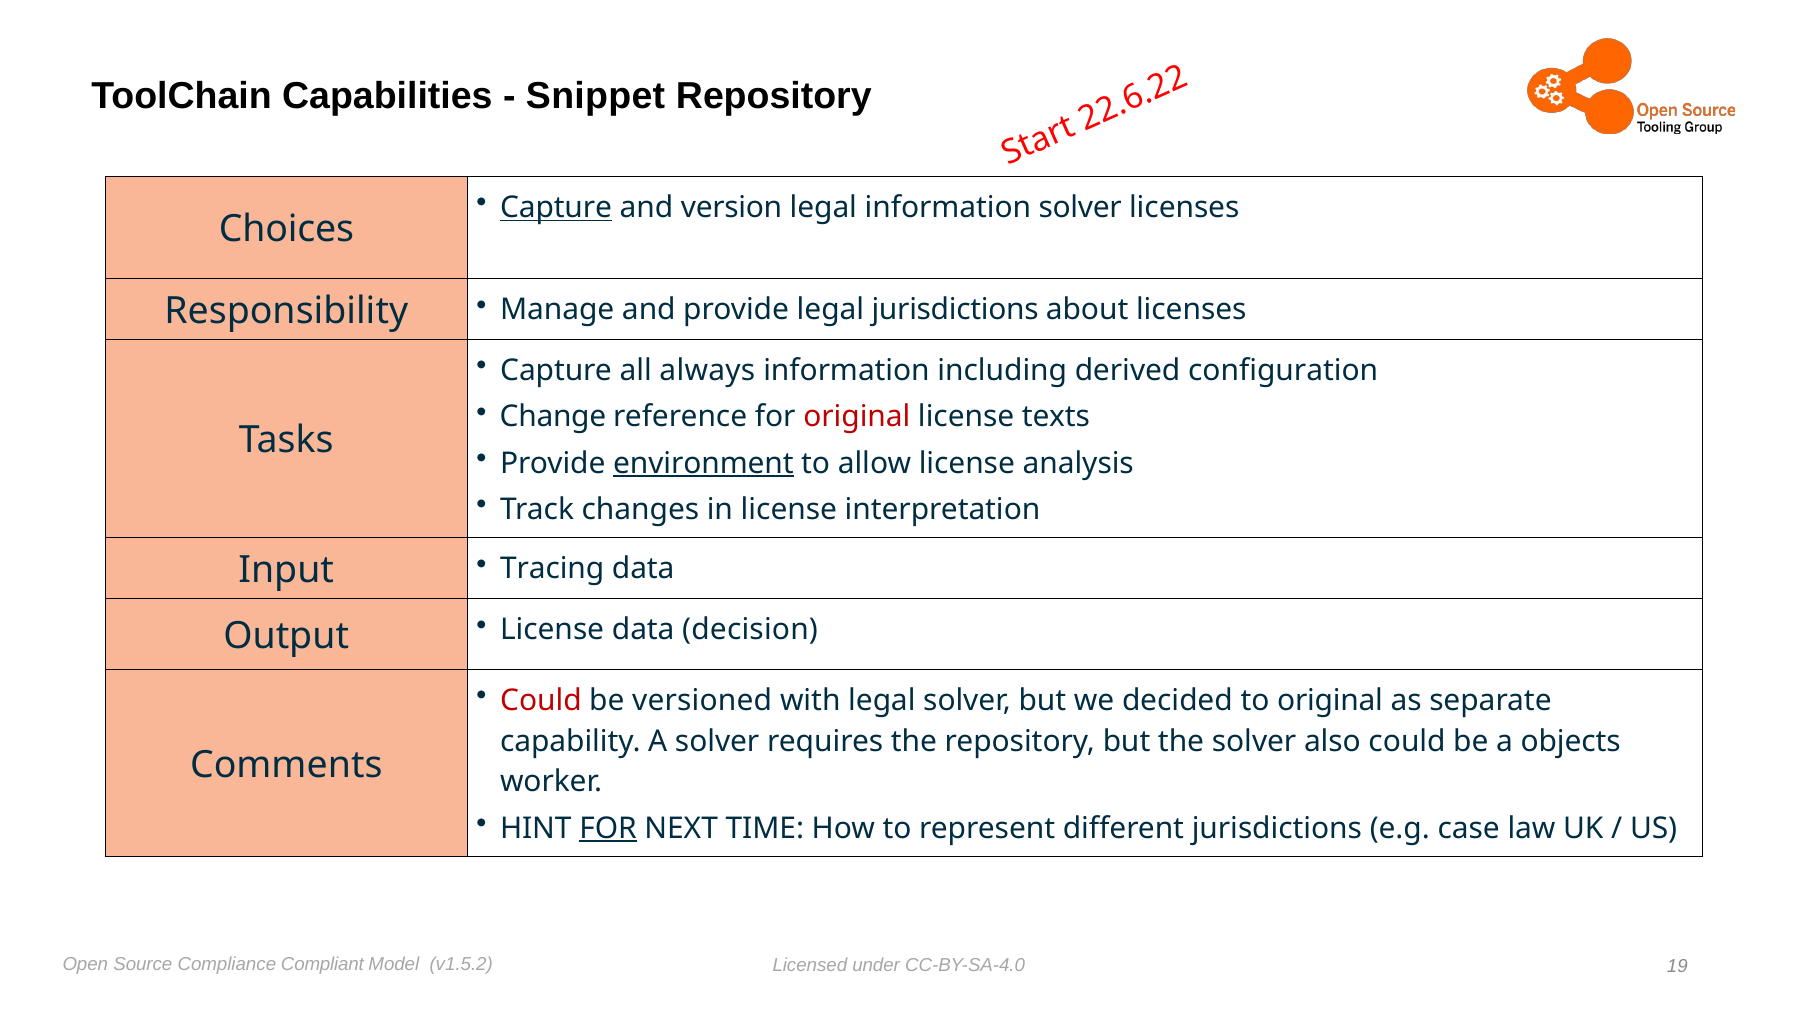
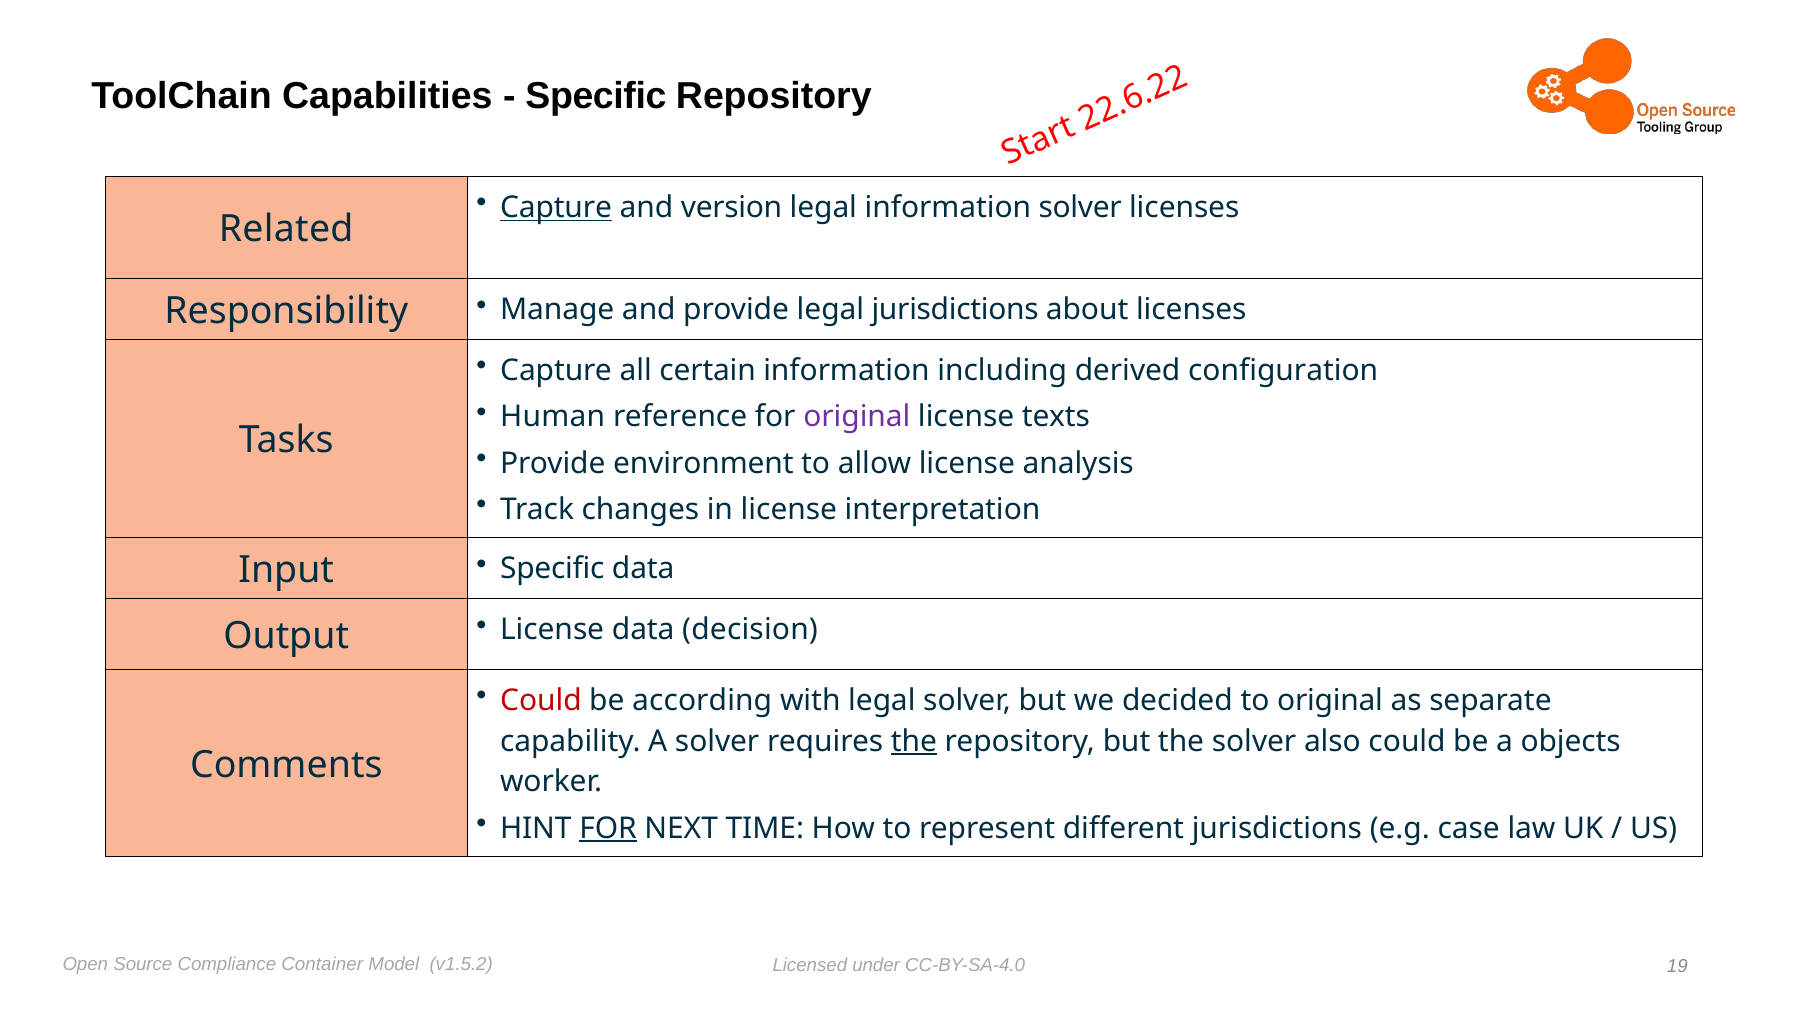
Snippet: Snippet -> Specific (596, 96)
Choices: Choices -> Related (286, 229)
always: always -> certain (708, 370)
Change: Change -> Human (553, 417)
original colour: red -> purple (857, 417)
environment underline: present -> none (703, 463)
Tracing: Tracing -> Specific (552, 569)
versioned: versioned -> according (702, 700)
the underline: none -> present (914, 741)
Compliant: Compliant -> Container (322, 964)
